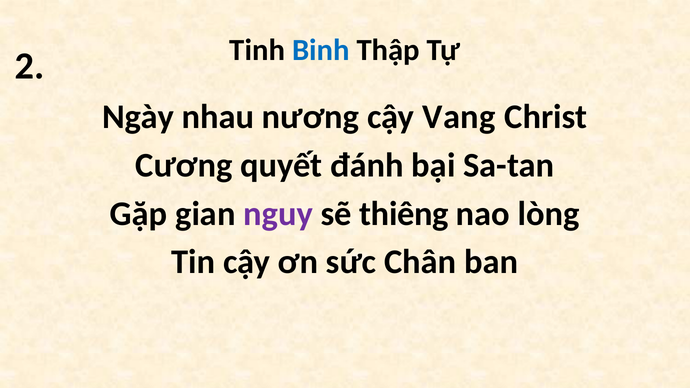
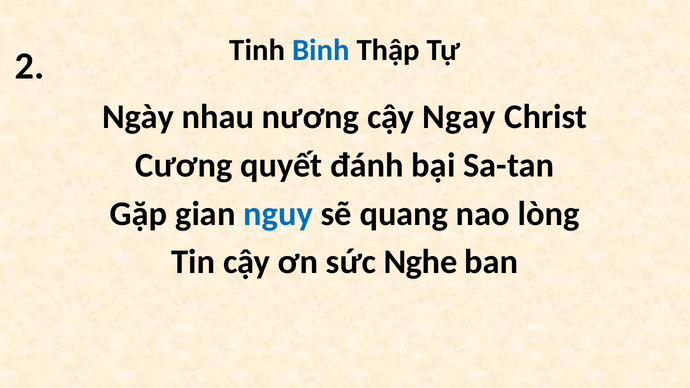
Vang: Vang -> Ngay (459, 117)
nguy colour: purple -> blue (278, 214)
thiêng: thiêng -> quang (404, 214)
Chân: Chân -> Nghe (420, 262)
